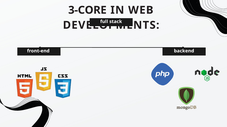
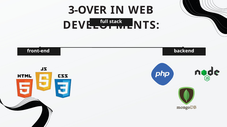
3-CORE: 3-CORE -> 3-OVER (87, 10)
